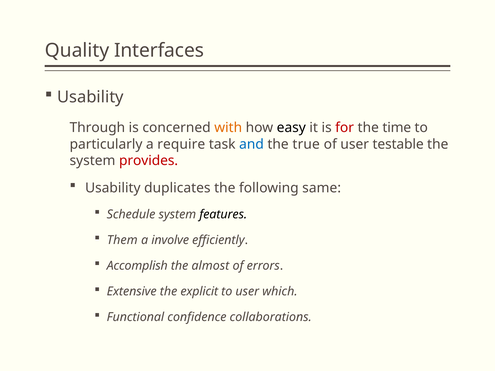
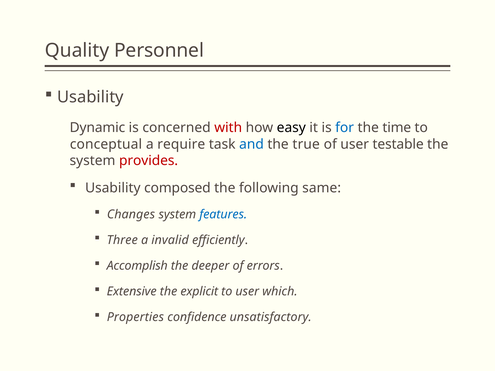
Interfaces: Interfaces -> Personnel (159, 51)
Through: Through -> Dynamic (97, 128)
with colour: orange -> red (228, 128)
for colour: red -> blue (345, 128)
particularly: particularly -> conceptual (106, 144)
duplicates: duplicates -> composed (177, 188)
Schedule: Schedule -> Changes (131, 214)
features colour: black -> blue (223, 214)
Them: Them -> Three (122, 240)
involve: involve -> invalid (170, 240)
almost: almost -> deeper (210, 266)
Functional: Functional -> Properties (135, 317)
collaborations: collaborations -> unsatisfactory (271, 317)
